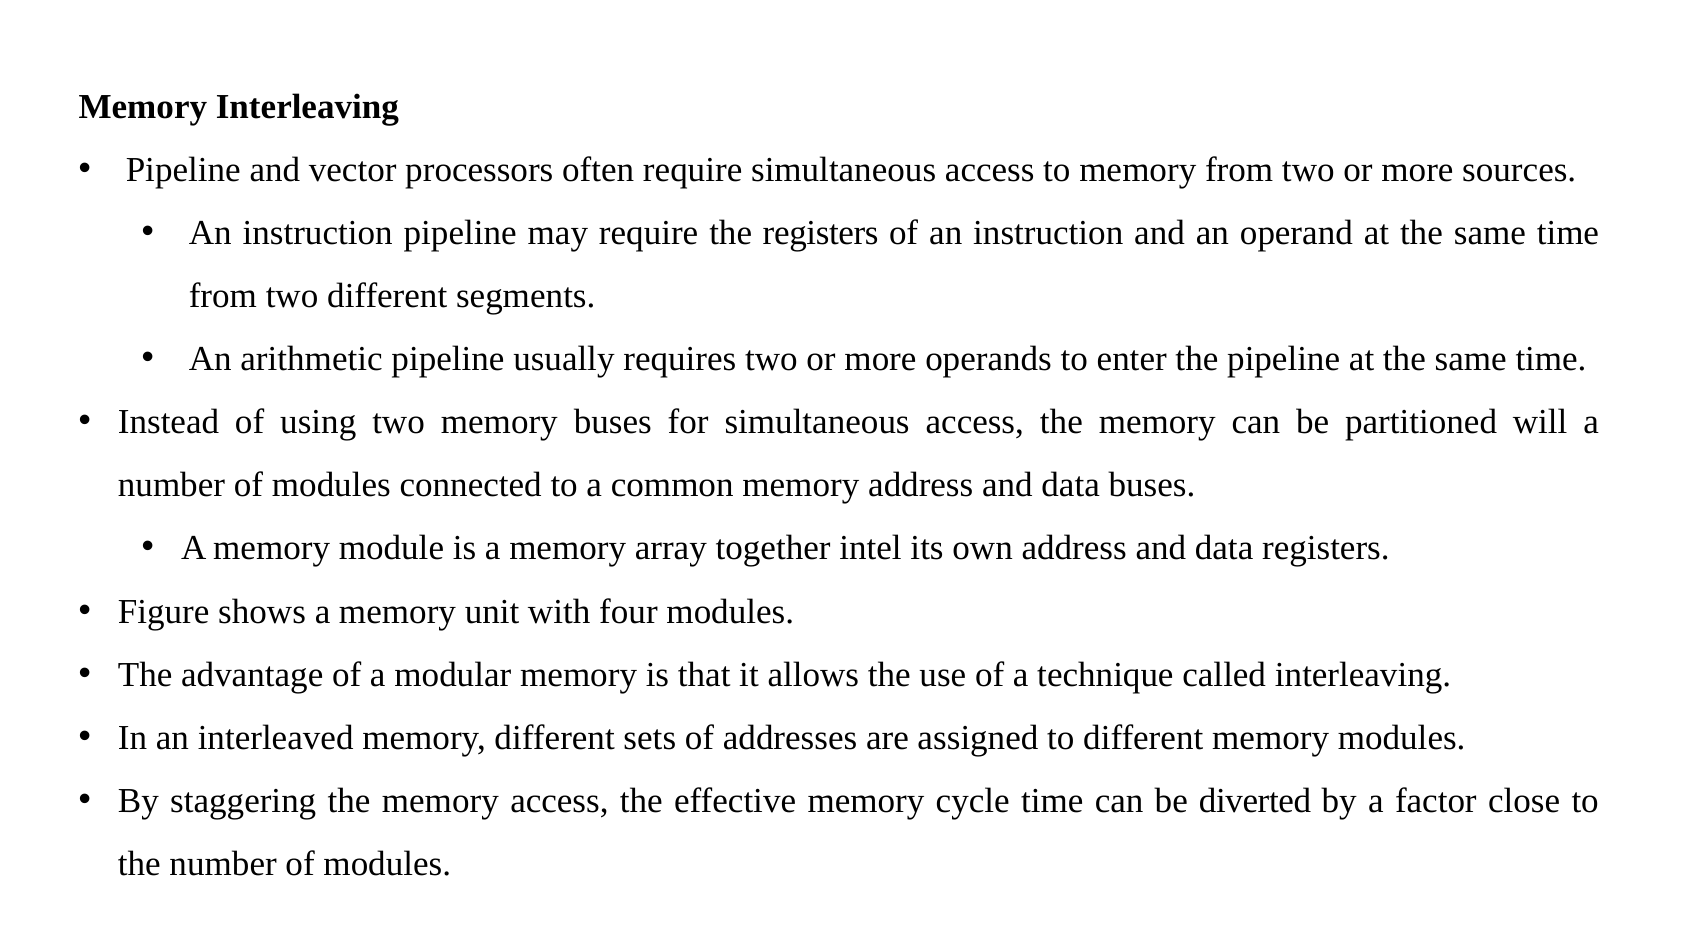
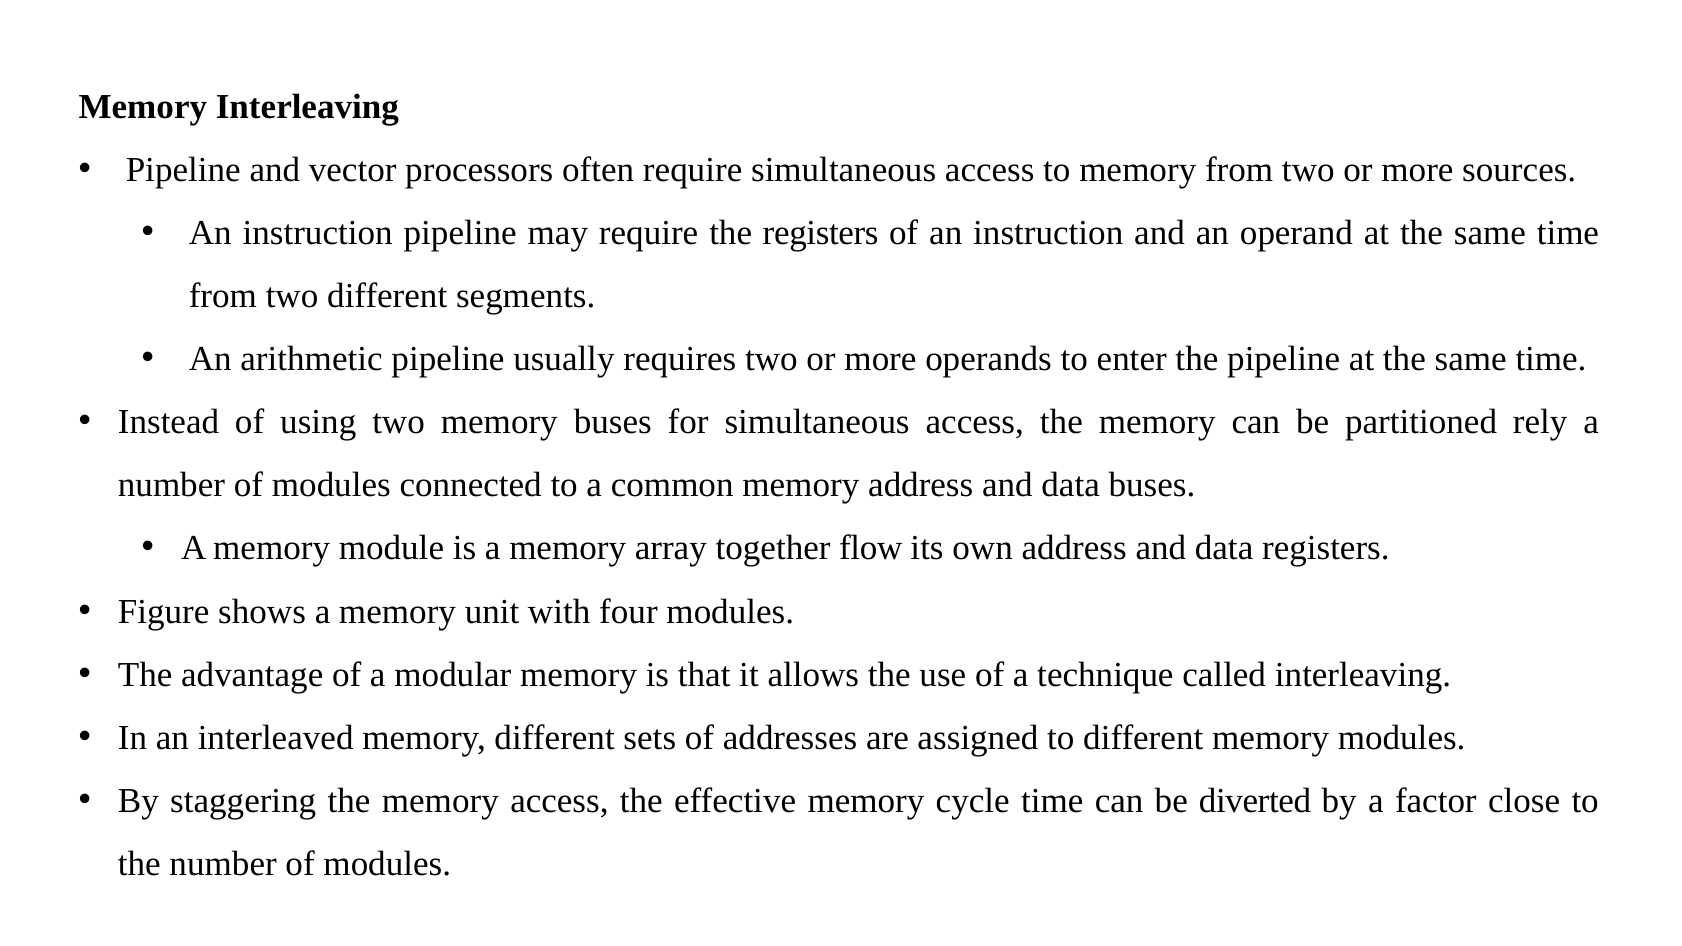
will: will -> rely (1540, 422)
intel: intel -> flow (871, 548)
